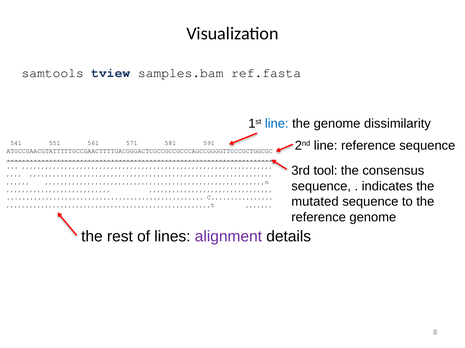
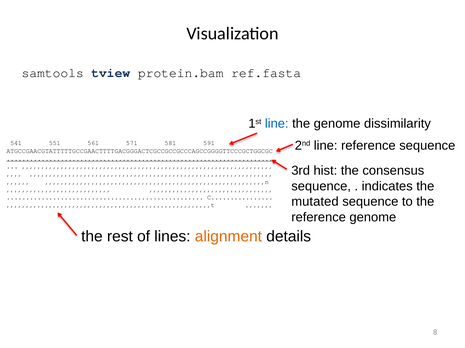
samples.bam: samples.bam -> protein.bam (181, 73)
tool: tool -> hist (325, 171)
alignment colour: purple -> orange (228, 237)
